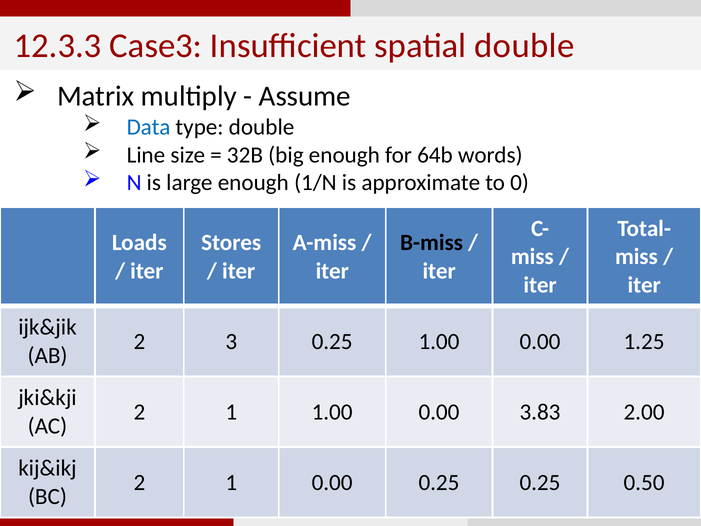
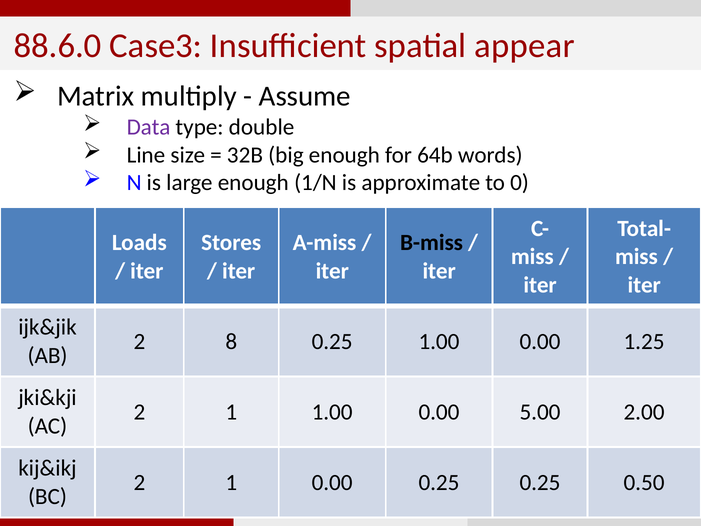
12.3.3: 12.3.3 -> 88.6.0 (58, 46)
spatial double: double -> appear (524, 46)
Data colour: blue -> purple (149, 127)
3: 3 -> 8 (231, 341)
3.83: 3.83 -> 5.00 (540, 412)
